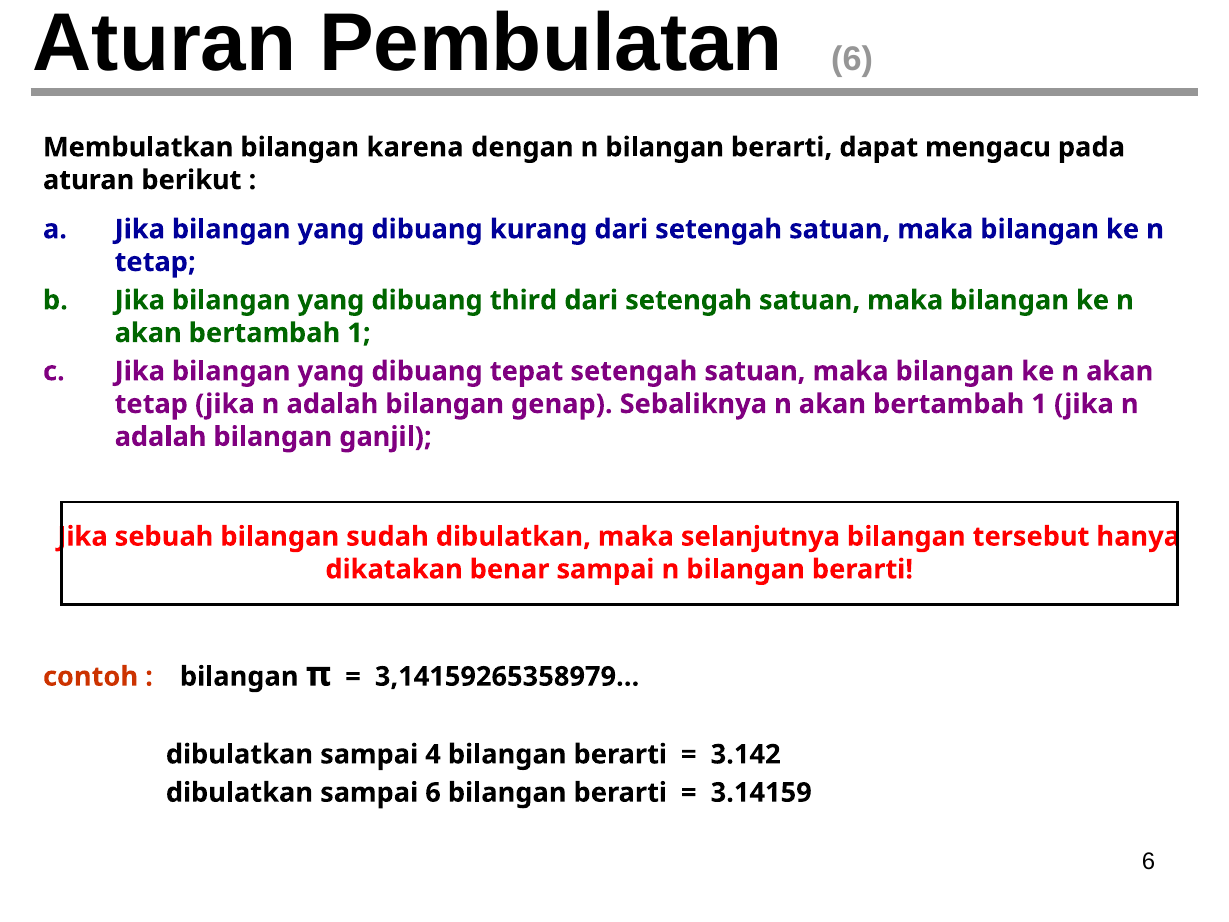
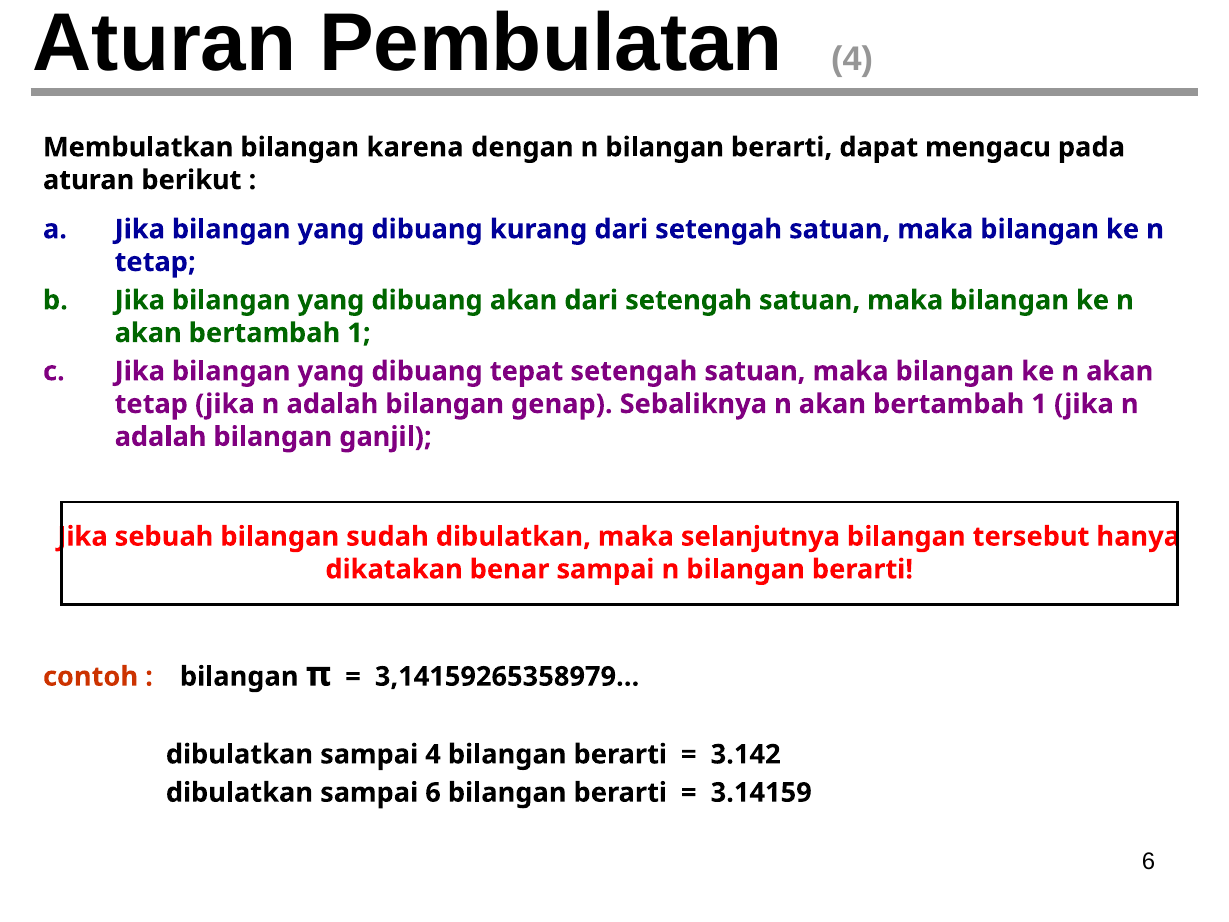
Pembulatan 6: 6 -> 4 (852, 59)
dibuang third: third -> akan (524, 300)
